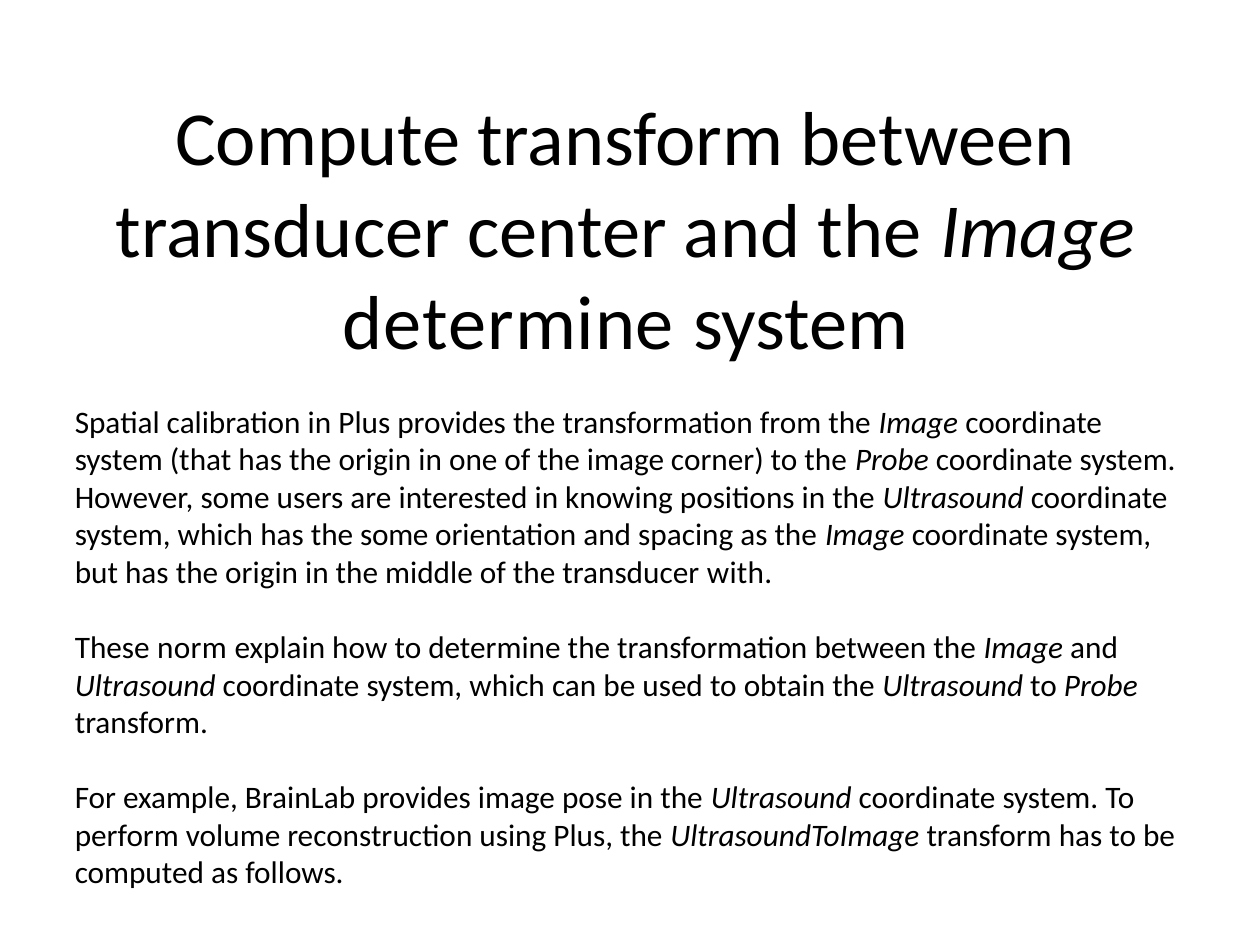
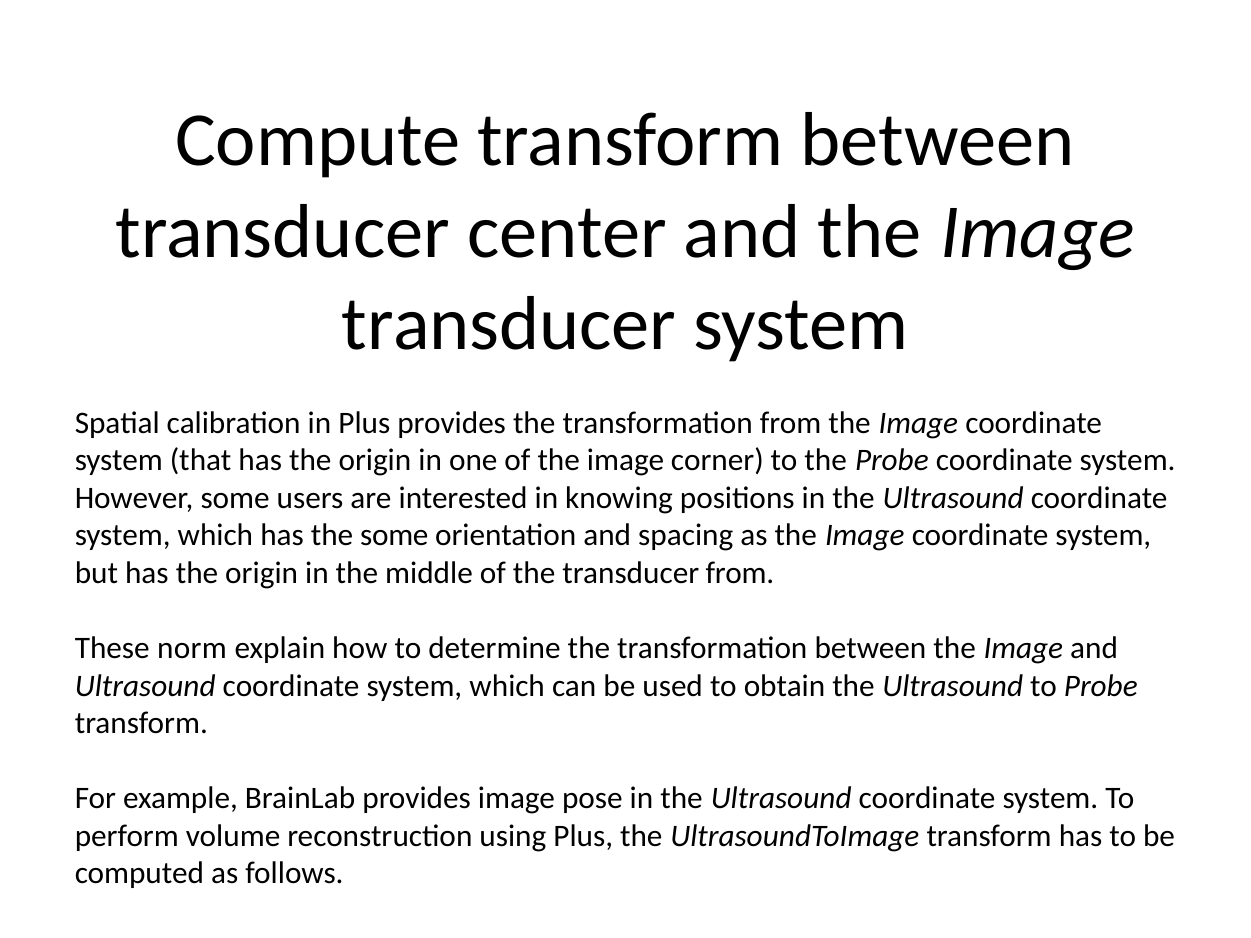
determine: determine -> transducer (509, 324)
transducer with: with -> from (740, 573)
